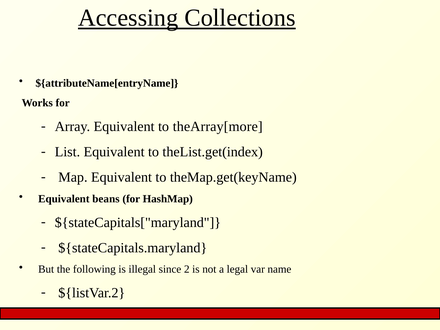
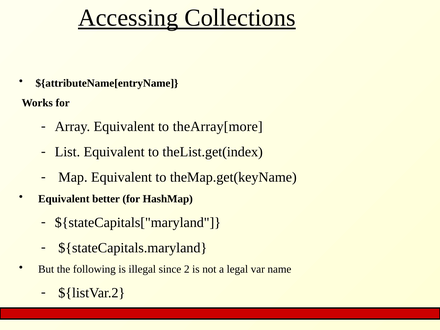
beans: beans -> better (106, 199)
